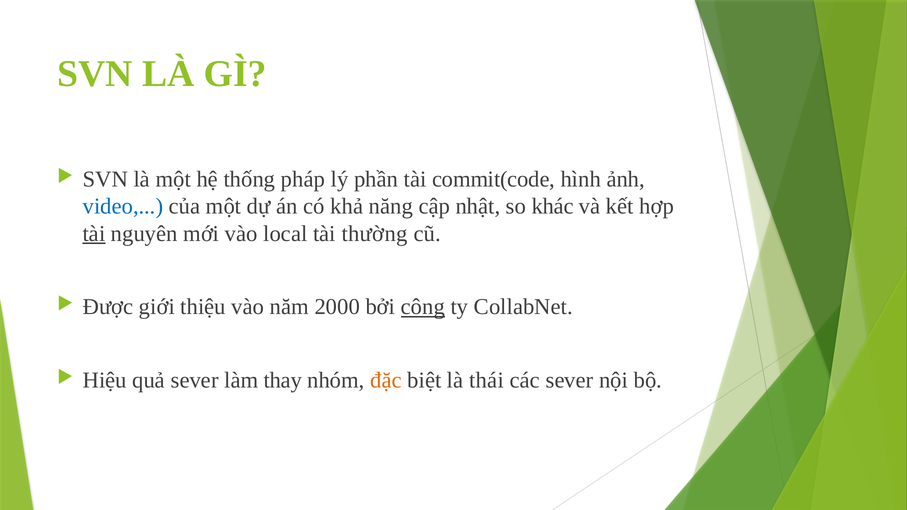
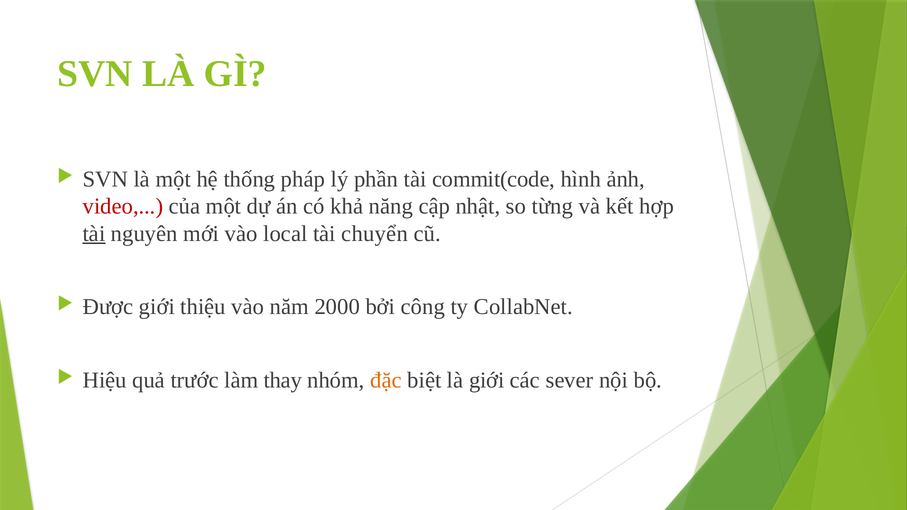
video colour: blue -> red (123, 207)
khác: khác -> từng (552, 207)
thường: thường -> chuyển (375, 234)
công underline: present -> none (423, 307)
quả sever: sever -> trước (195, 380)
là thái: thái -> giới (487, 380)
